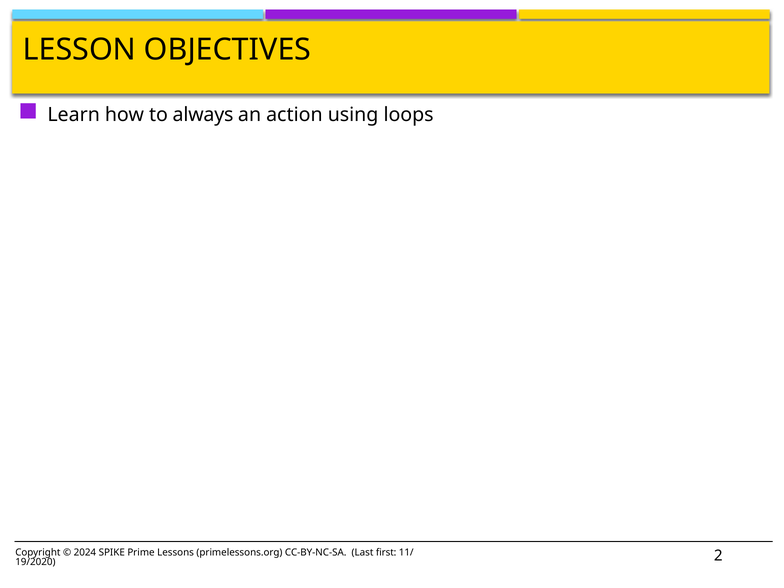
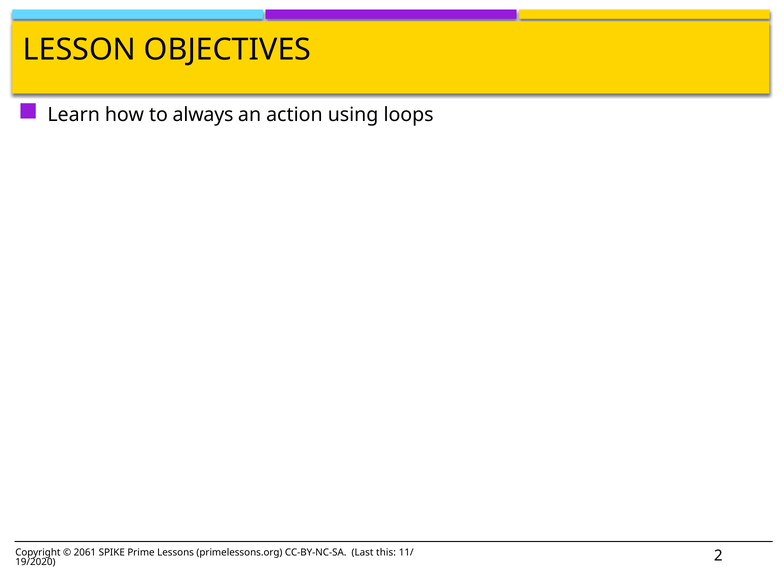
2024: 2024 -> 2061 (85, 552)
first: first -> this (386, 552)
